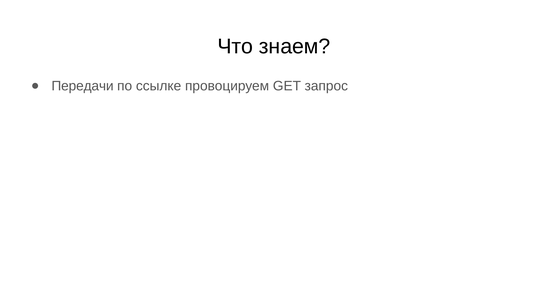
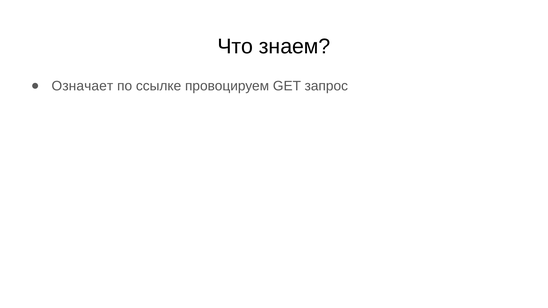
Передачи: Передачи -> Означает (82, 86)
